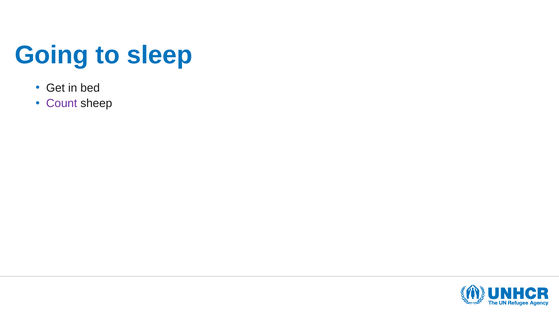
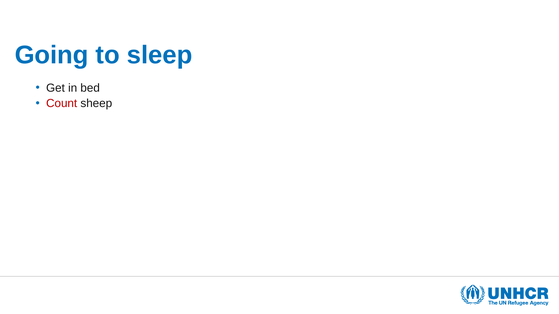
Count colour: purple -> red (62, 103)
